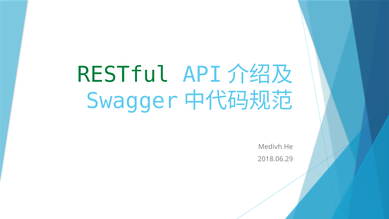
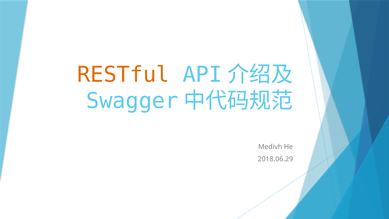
RESTful colour: green -> orange (123, 75)
